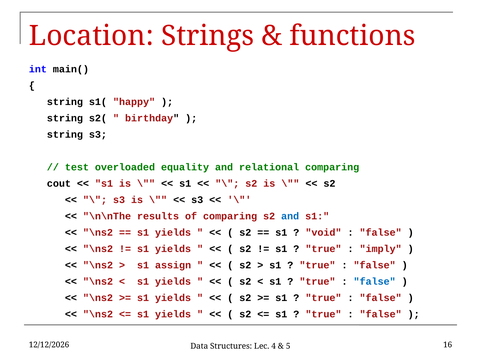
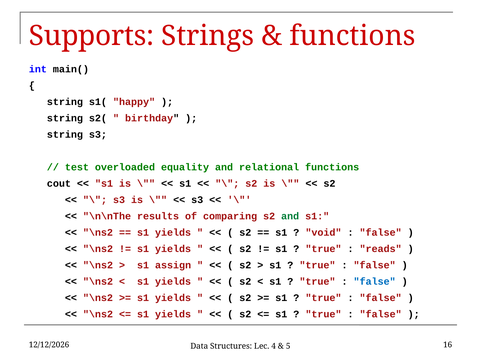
Location: Location -> Supports (91, 36)
relational comparing: comparing -> functions (332, 167)
and colour: blue -> green (290, 216)
imply: imply -> reads (381, 249)
